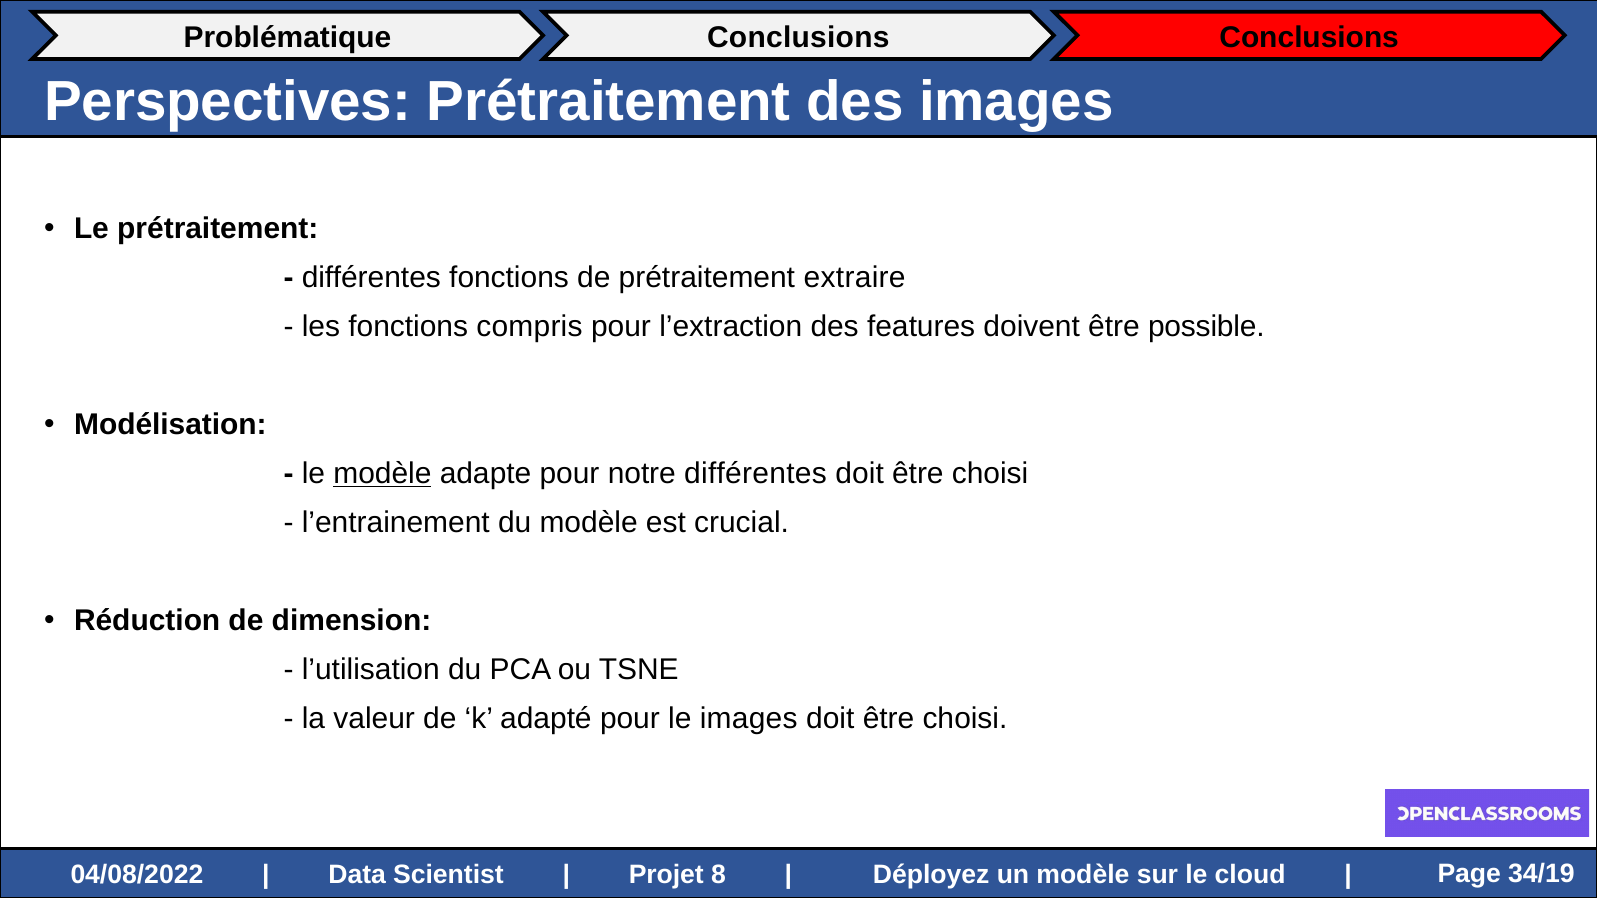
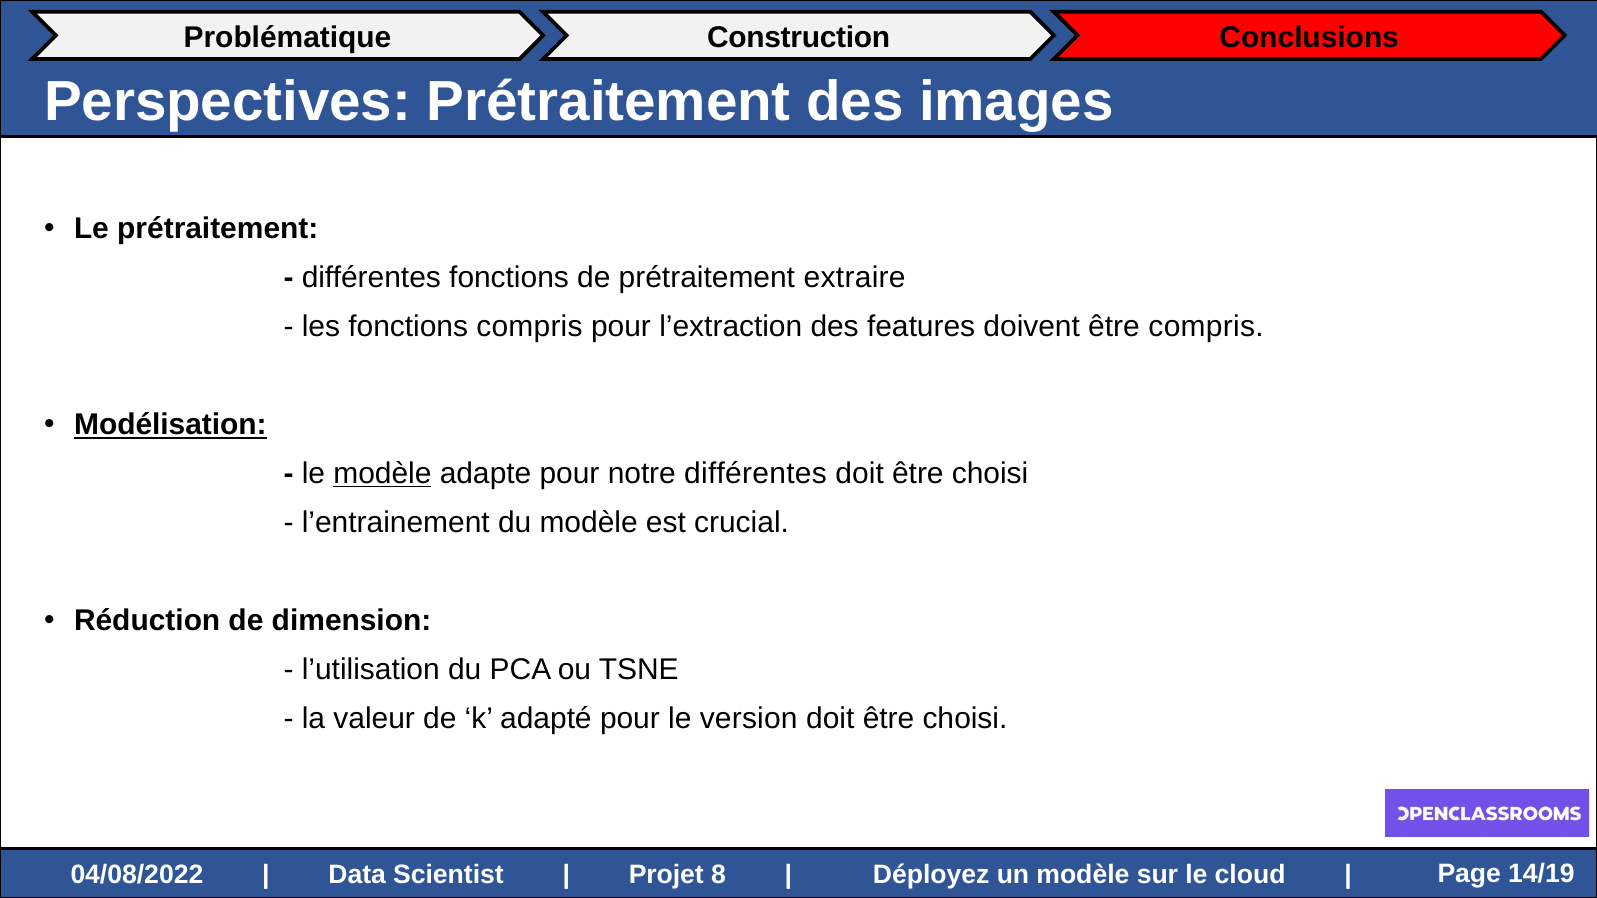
Conclusions: Conclusions -> Construction (799, 37)
être possible: possible -> compris (1206, 327)
Modélisation underline: none -> present (170, 425)
le images: images -> version (749, 719)
34/19: 34/19 -> 14/19 (1541, 874)
